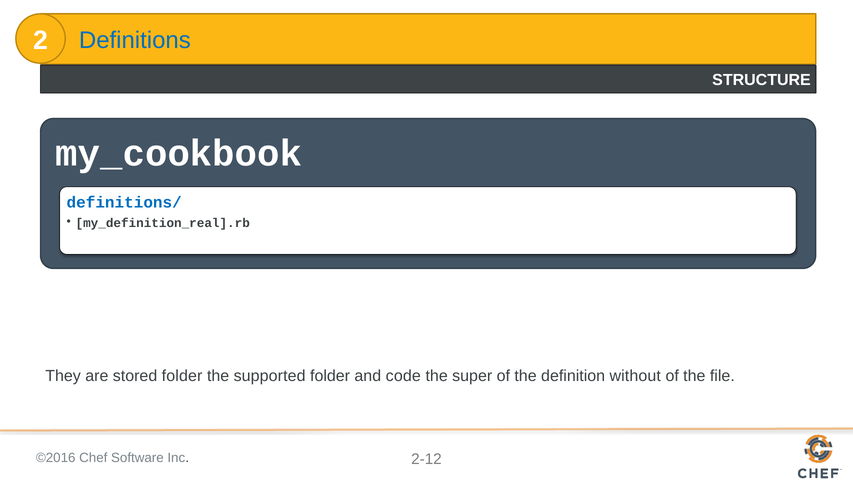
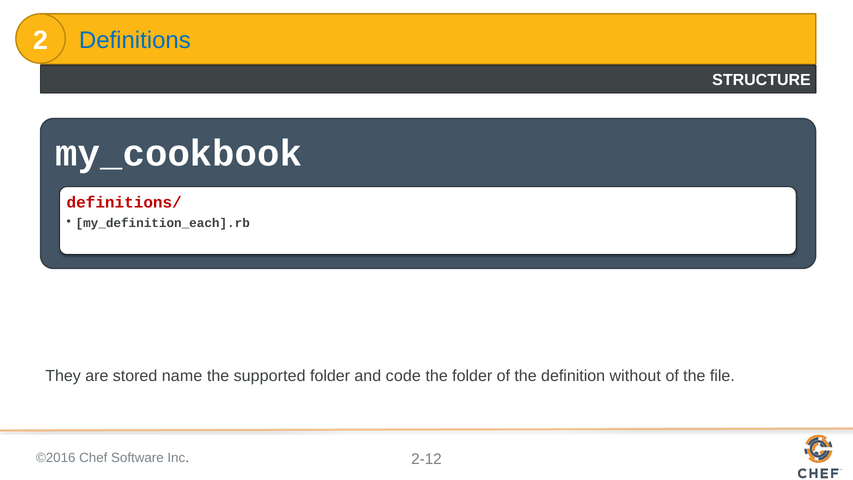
definitions/ colour: blue -> red (124, 202)
my_definition_real].rb: my_definition_real].rb -> my_definition_each].rb (163, 223)
stored folder: folder -> name (182, 376)
the super: super -> folder (472, 376)
